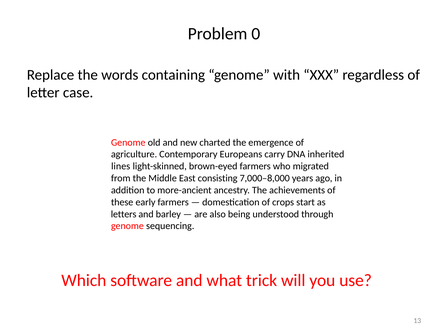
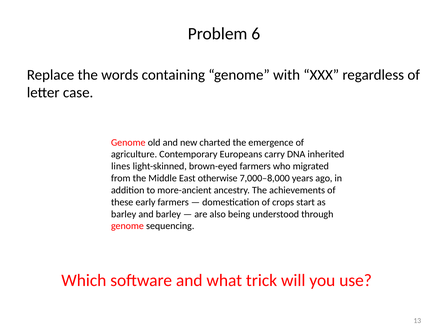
0: 0 -> 6 (256, 34)
consisting: consisting -> otherwise (218, 178)
letters: letters -> barley (124, 214)
